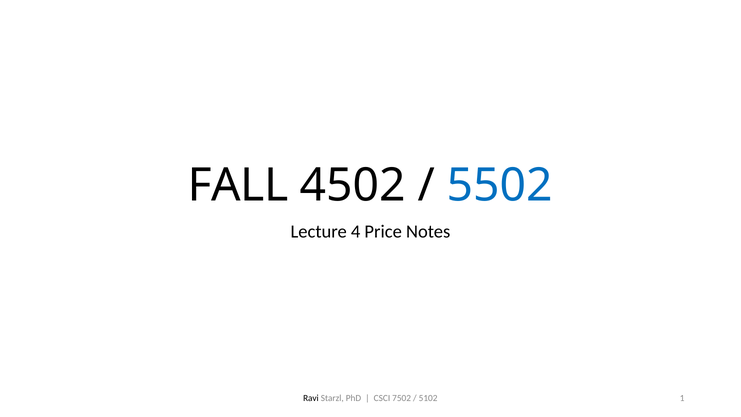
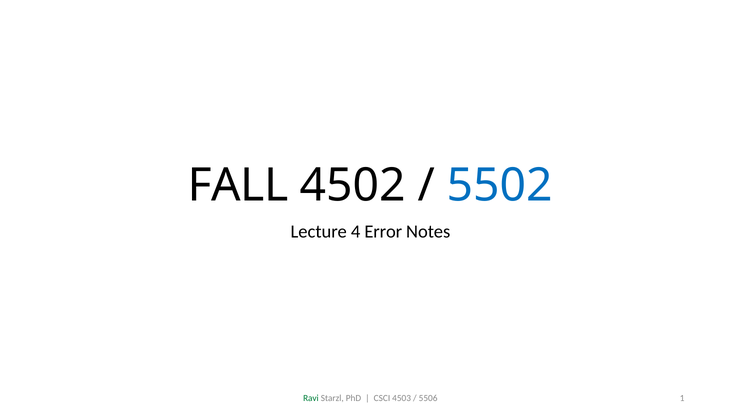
Price: Price -> Error (383, 232)
Ravi colour: black -> green (311, 398)
7502: 7502 -> 4503 (402, 398)
5102: 5102 -> 5506 (428, 398)
